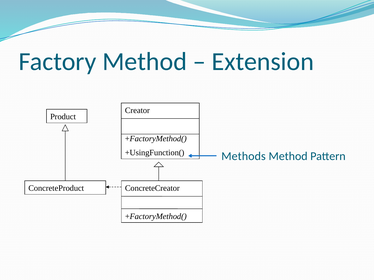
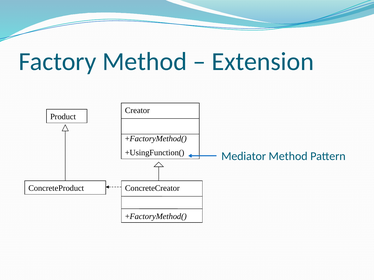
Methods: Methods -> Mediator (244, 157)
